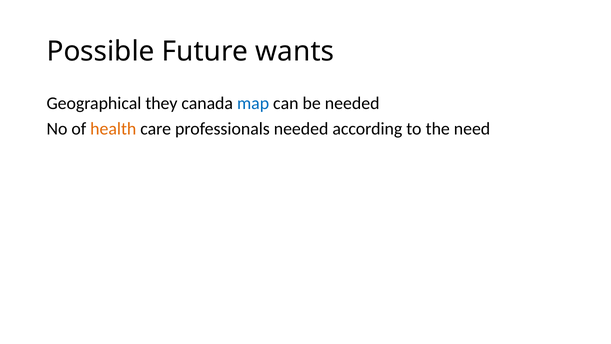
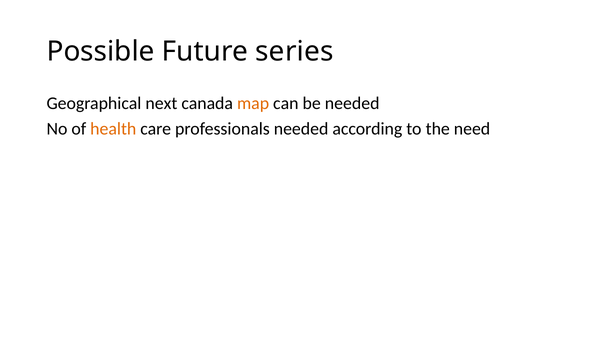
wants: wants -> series (295, 51)
they: they -> next (161, 103)
map colour: blue -> orange (253, 103)
